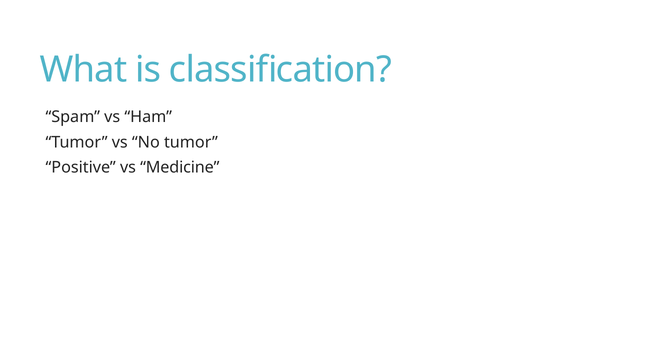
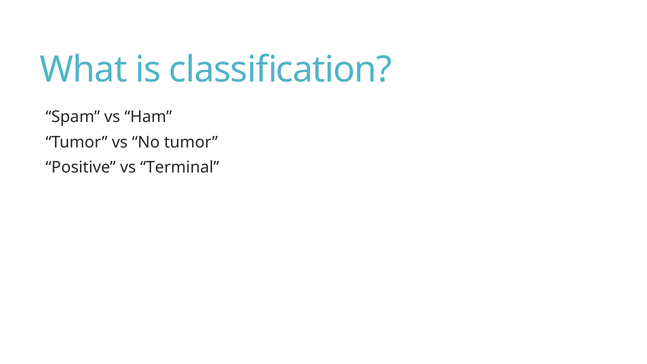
Medicine: Medicine -> Terminal (180, 168)
